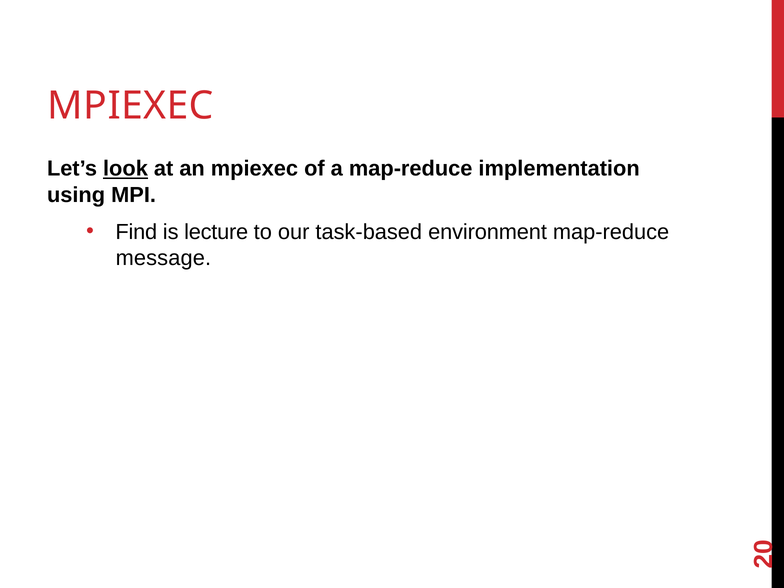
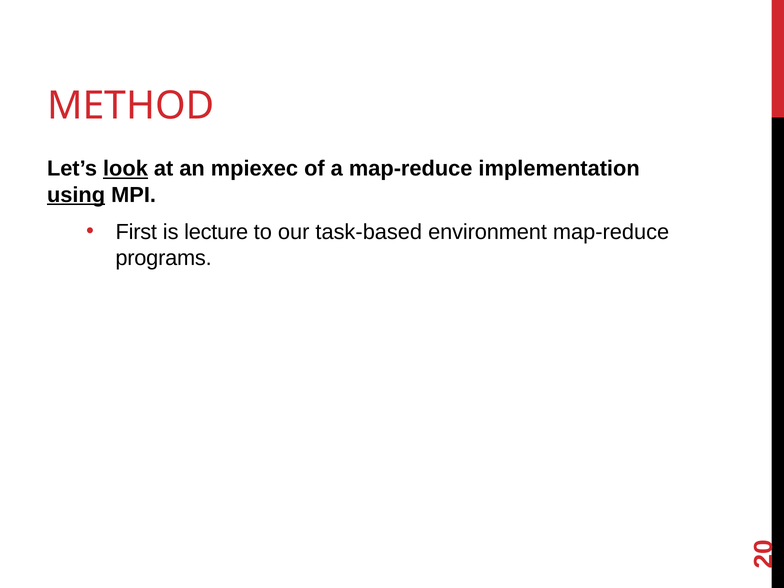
MPIEXEC: MPIEXEC -> METHOD (131, 106)
using underline: none -> present (76, 195)
Find: Find -> First (136, 232)
message: message -> programs (164, 258)
